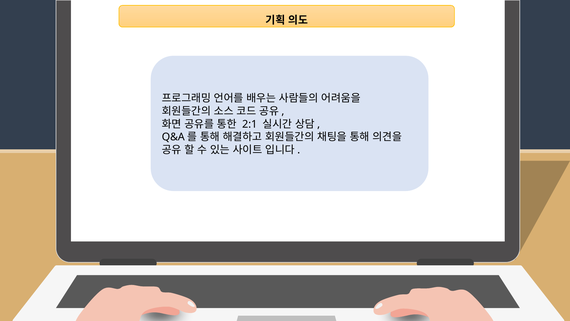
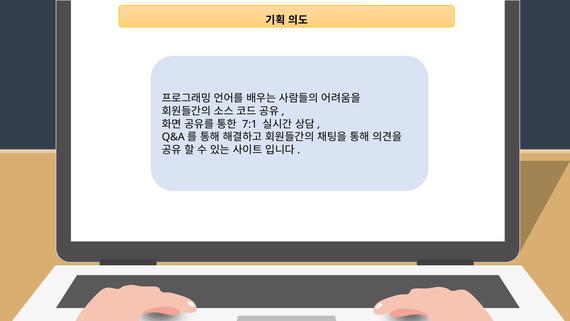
2:1: 2:1 -> 7:1 (250, 124)
